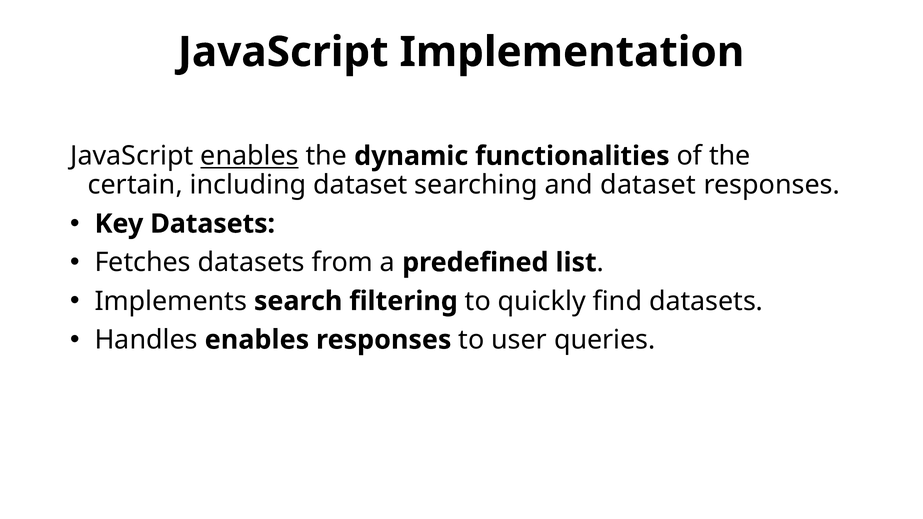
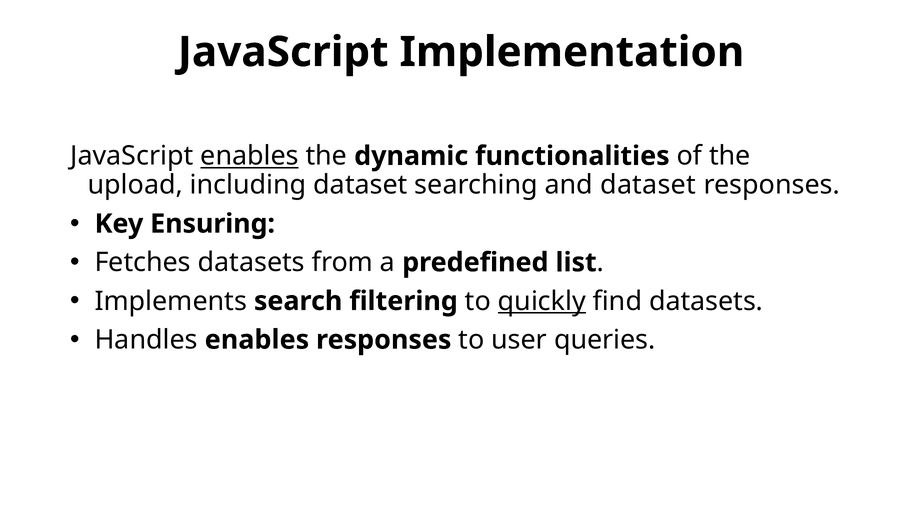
certain: certain -> upload (135, 185)
Key Datasets: Datasets -> Ensuring (213, 224)
quickly underline: none -> present (542, 301)
